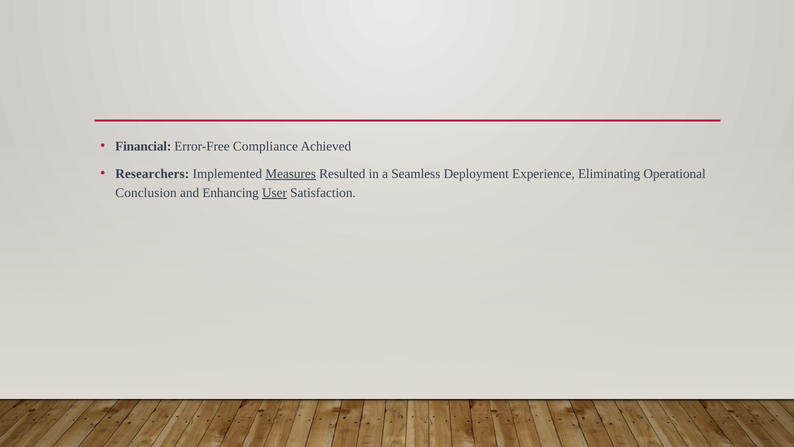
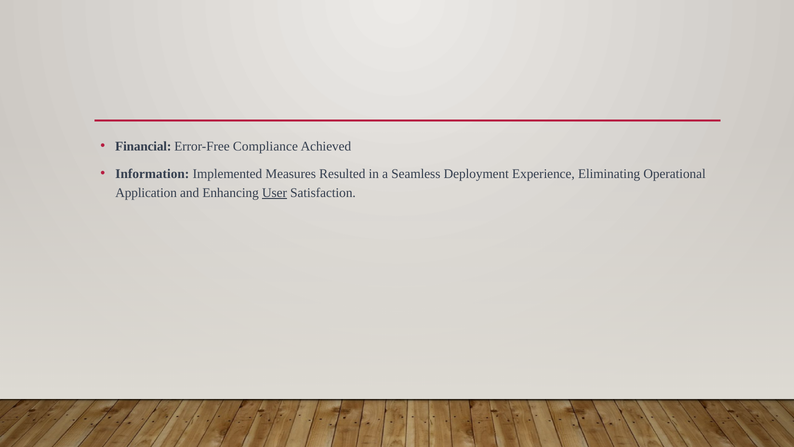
Researchers: Researchers -> Information (152, 174)
Measures underline: present -> none (291, 174)
Conclusion: Conclusion -> Application (146, 193)
